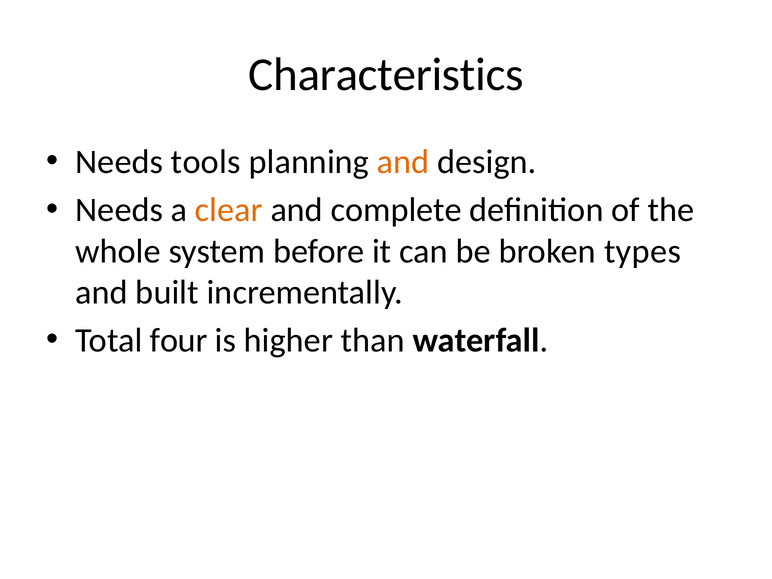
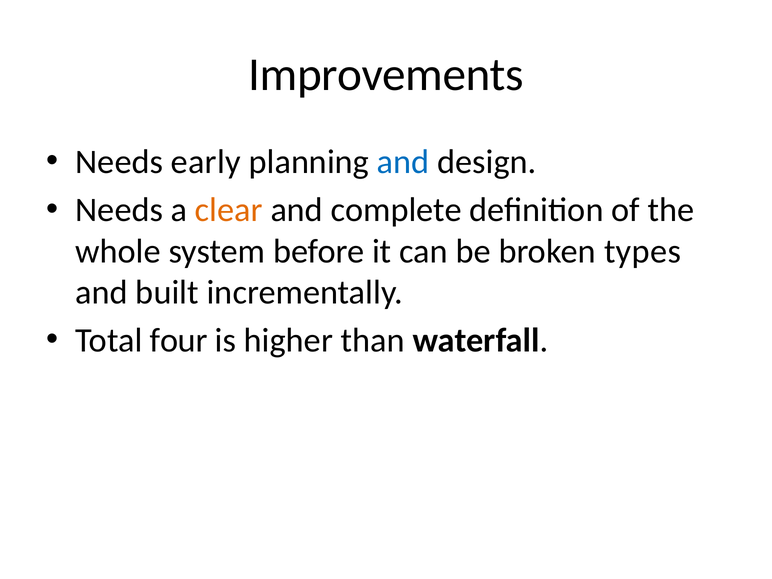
Characteristics: Characteristics -> Improvements (386, 75)
tools: tools -> early (206, 162)
and colour: orange -> blue (403, 162)
